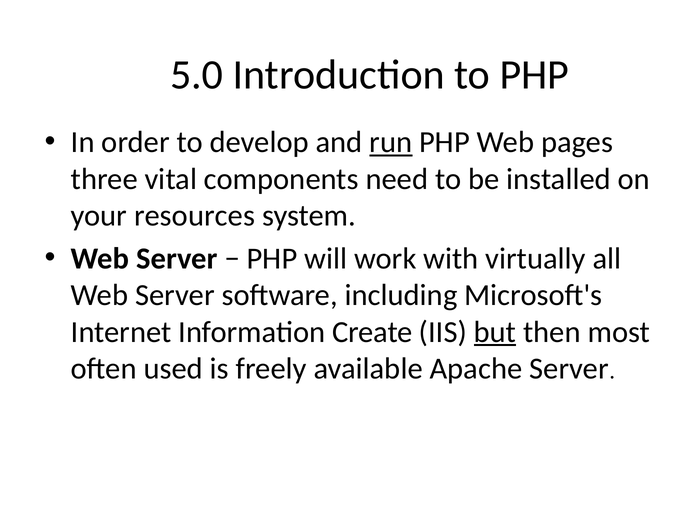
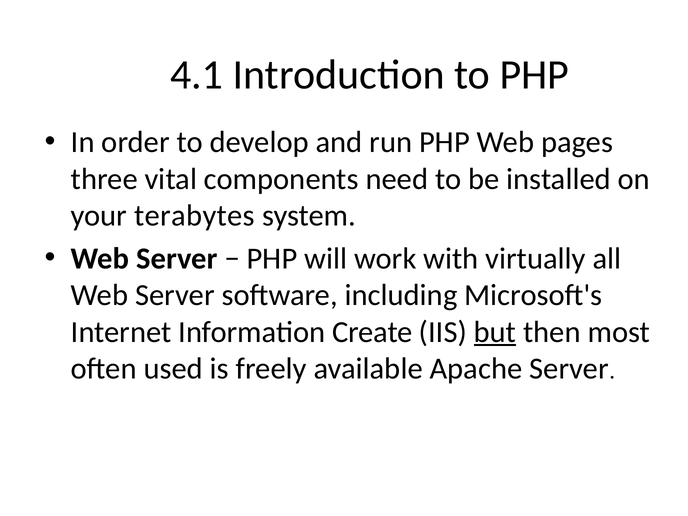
5.0: 5.0 -> 4.1 (197, 75)
run underline: present -> none (391, 142)
resources: resources -> terabytes (194, 216)
